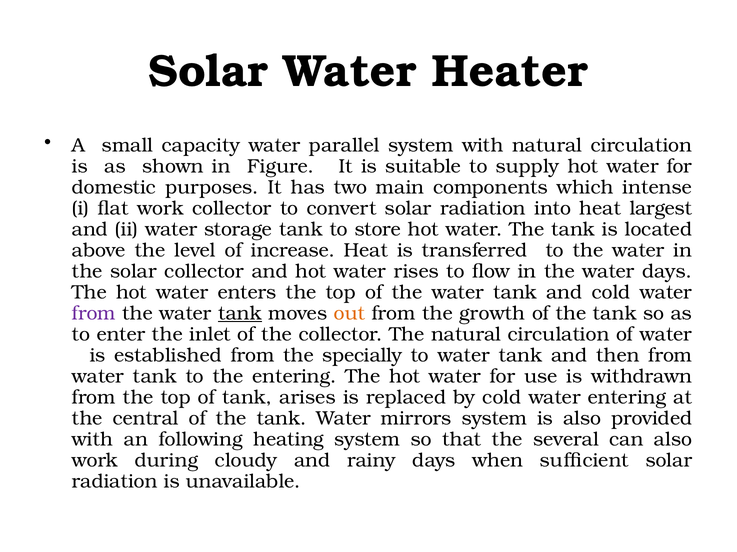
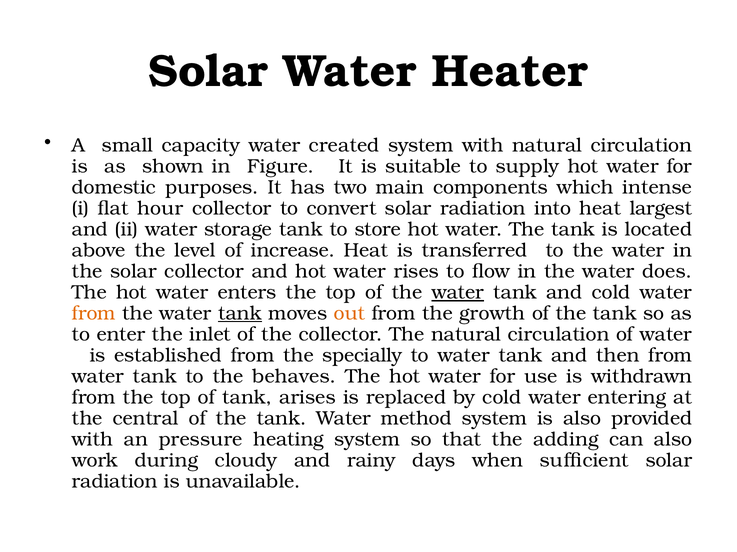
parallel: parallel -> created (344, 146)
flat work: work -> hour (160, 209)
water days: days -> does (667, 272)
water underline: none -> present (458, 293)
from colour: purple -> orange (94, 314)
the entering: entering -> behaves (294, 377)
mirrors: mirrors -> method (416, 419)
following: following -> pressure (201, 440)
several: several -> adding (566, 440)
